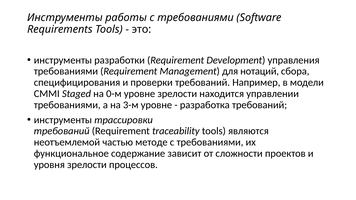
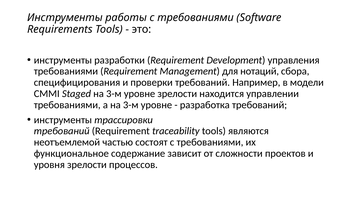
Staged на 0-м: 0-м -> 3-м (114, 94)
методе: методе -> состоят (151, 142)
